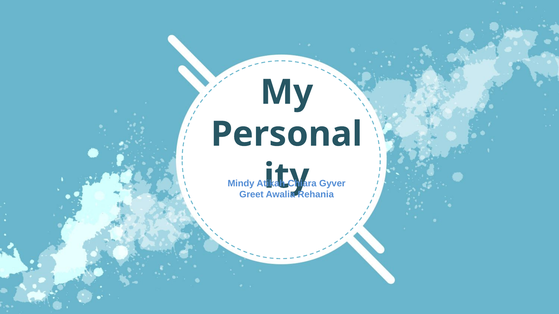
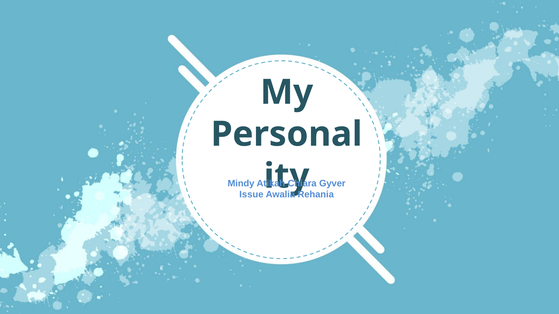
Greet: Greet -> Issue (251, 195)
